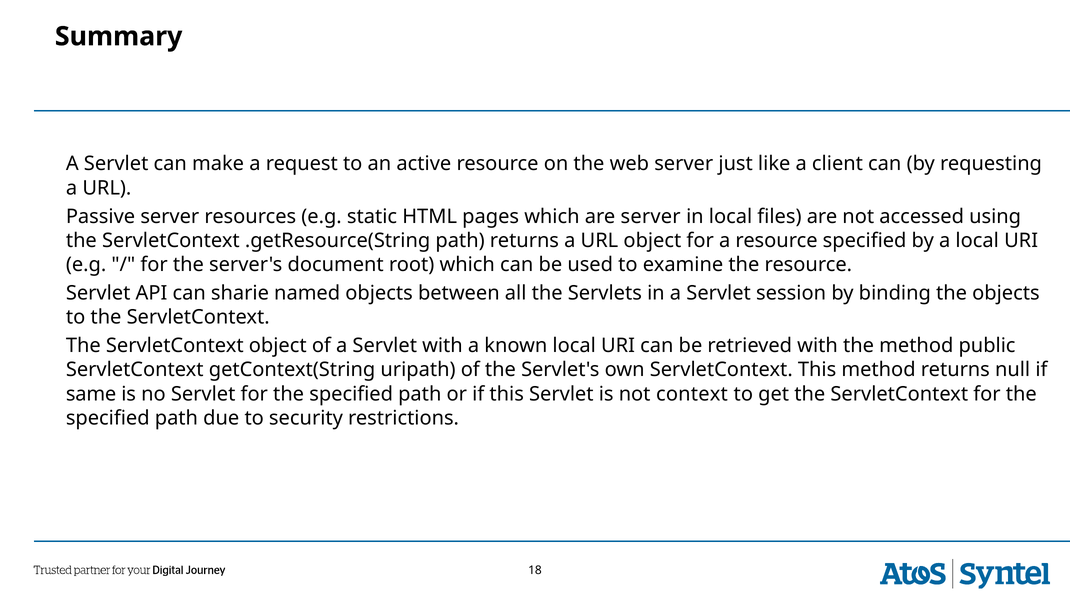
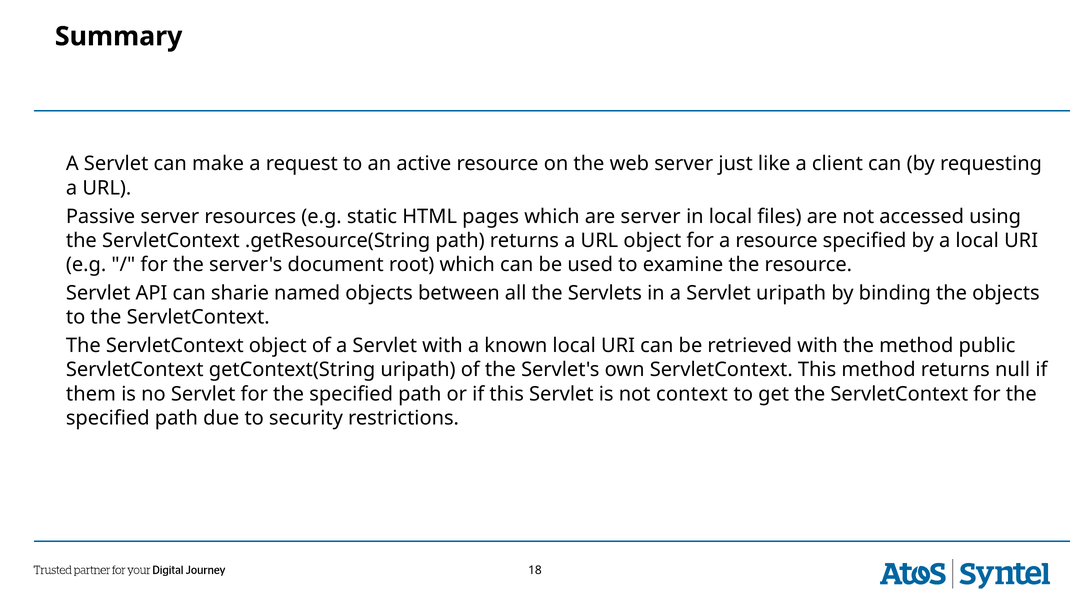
Servlet session: session -> uripath (791, 293)
same: same -> them (91, 394)
